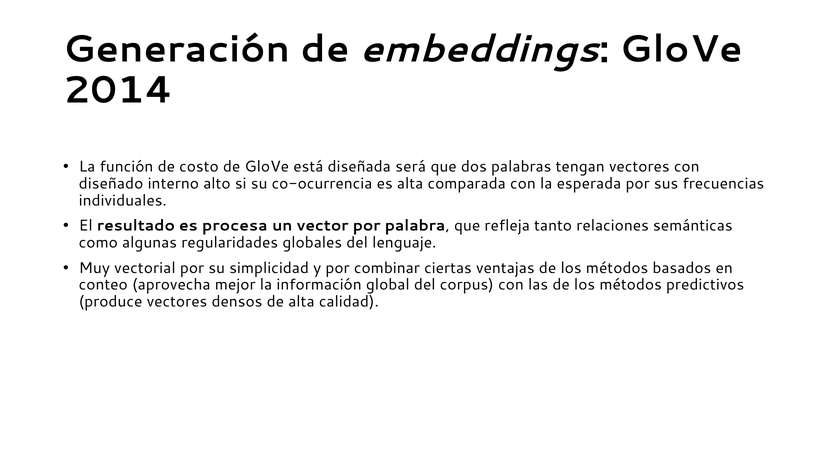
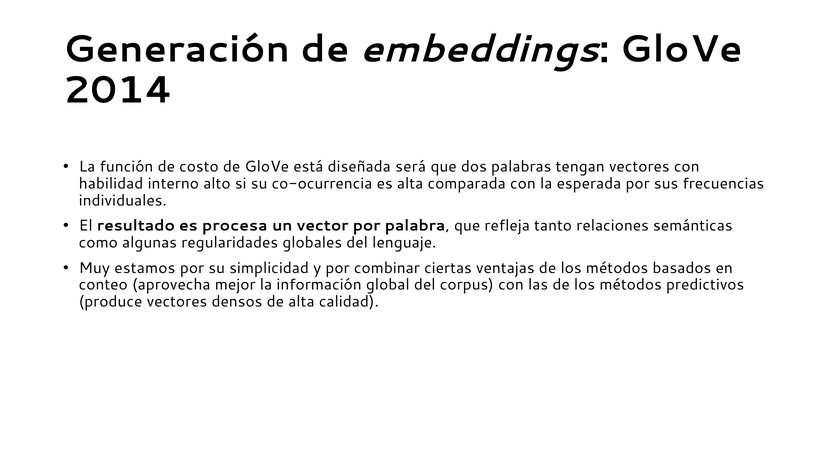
diseñado: diseñado -> habilidad (111, 184)
vectorial: vectorial -> estamos (145, 268)
